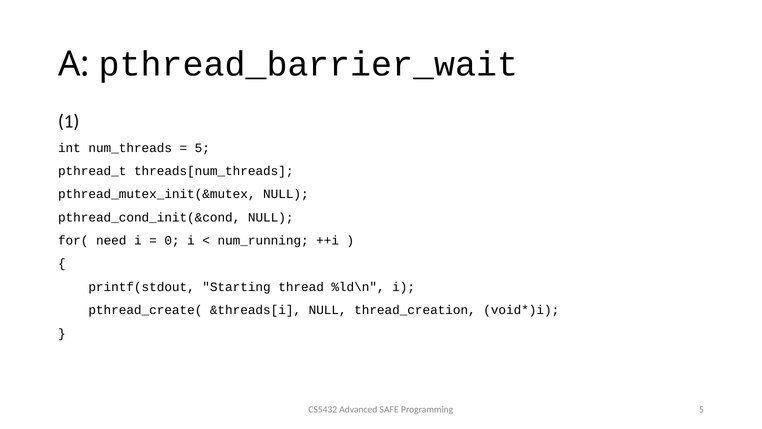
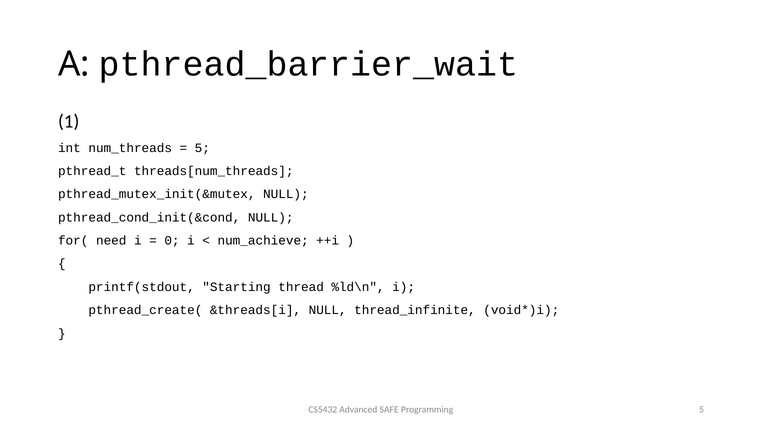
num_running: num_running -> num_achieve (263, 240)
thread_creation: thread_creation -> thread_infinite (415, 310)
